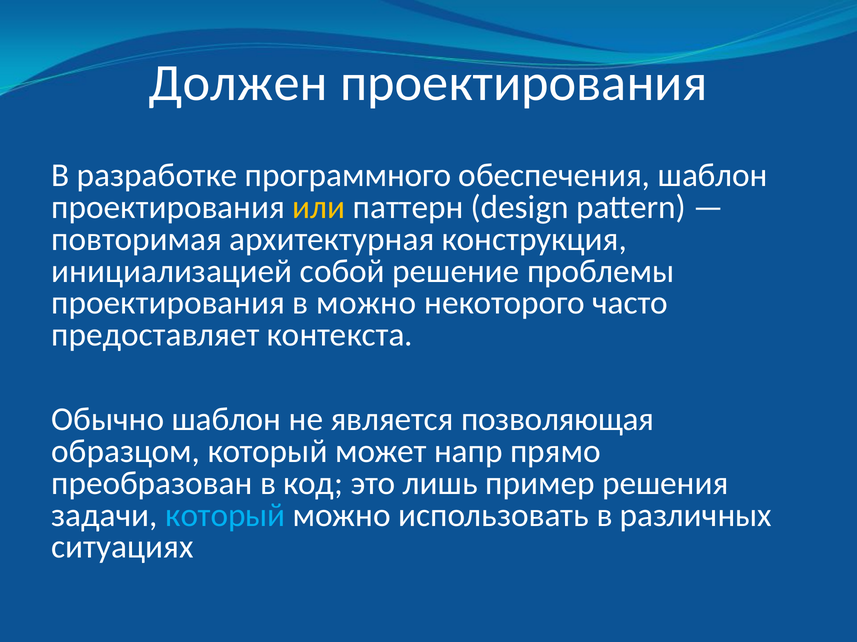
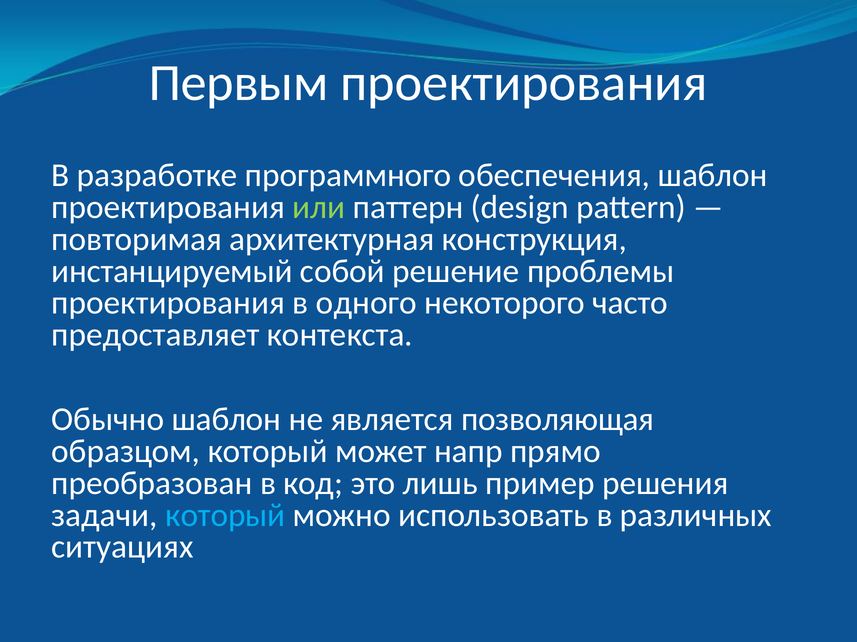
Должен: Должен -> Первым (239, 83)
или colour: yellow -> light green (319, 207)
инициализацией: инициализацией -> инстанцируемый (172, 271)
в можно: можно -> одного (366, 303)
